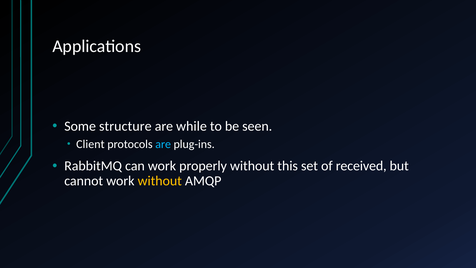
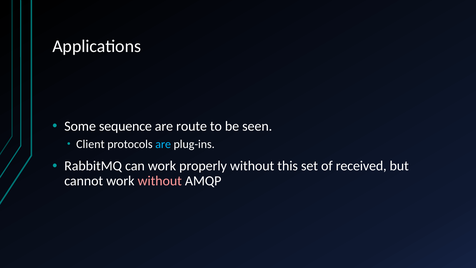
structure: structure -> sequence (125, 126)
while: while -> route (192, 126)
without colour: yellow -> pink (160, 181)
